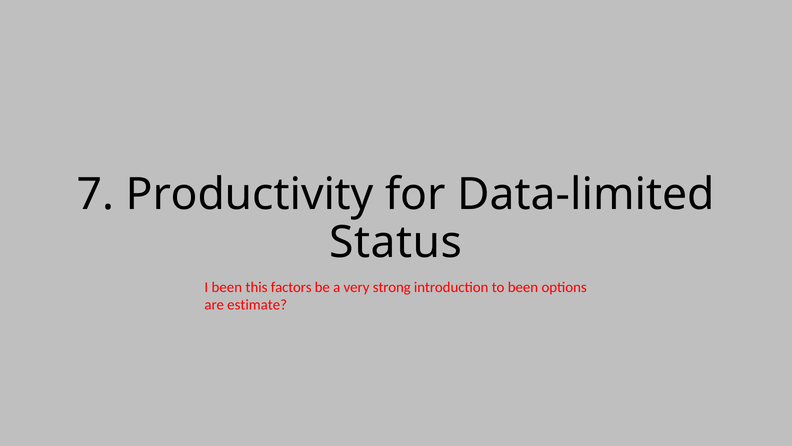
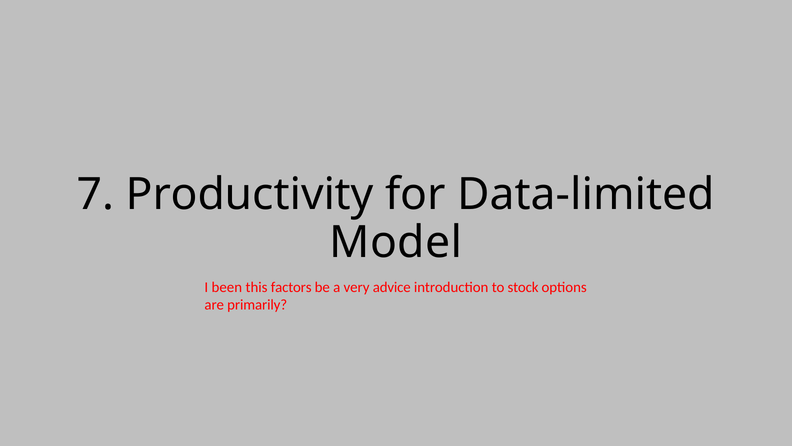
Status: Status -> Model (396, 242)
strong: strong -> advice (392, 287)
to been: been -> stock (523, 287)
estimate: estimate -> primarily (257, 305)
